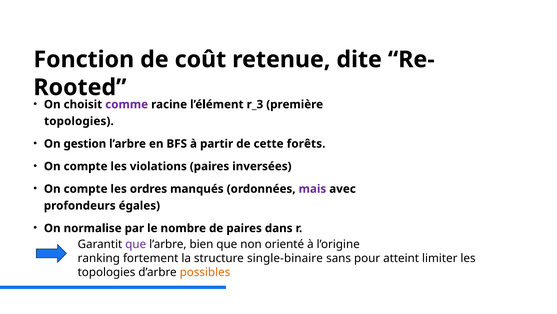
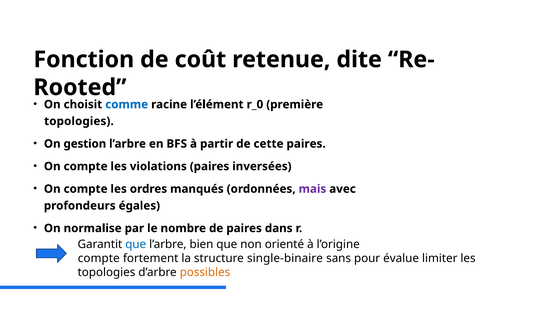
comme colour: purple -> blue (127, 104)
r_3: r_3 -> r_0 (255, 104)
cette forêts: forêts -> paires (306, 143)
que colour: purple -> blue (136, 244)
ranking: ranking -> compte (99, 258)
atteint: atteint -> évalue (401, 258)
